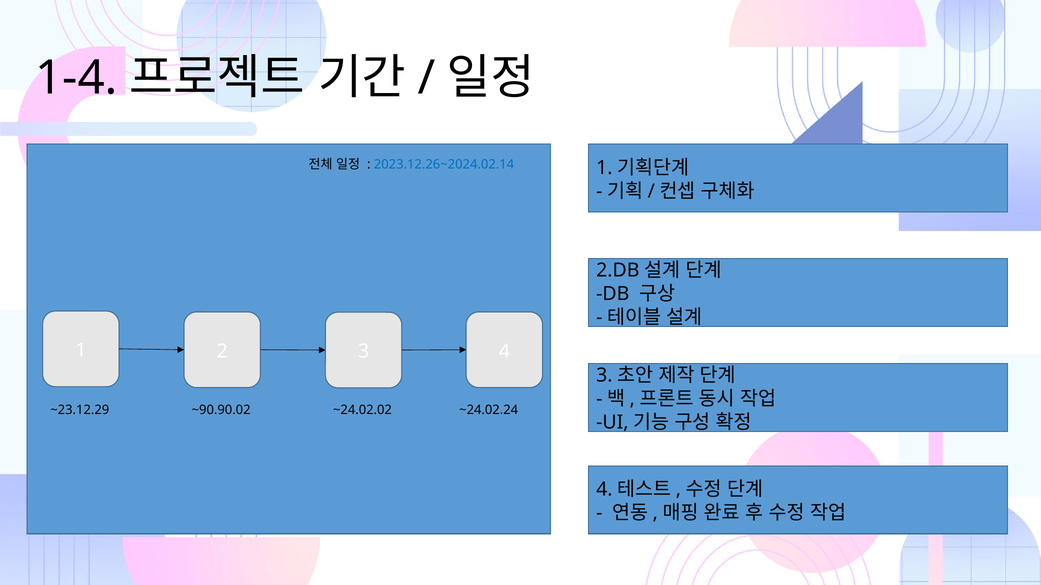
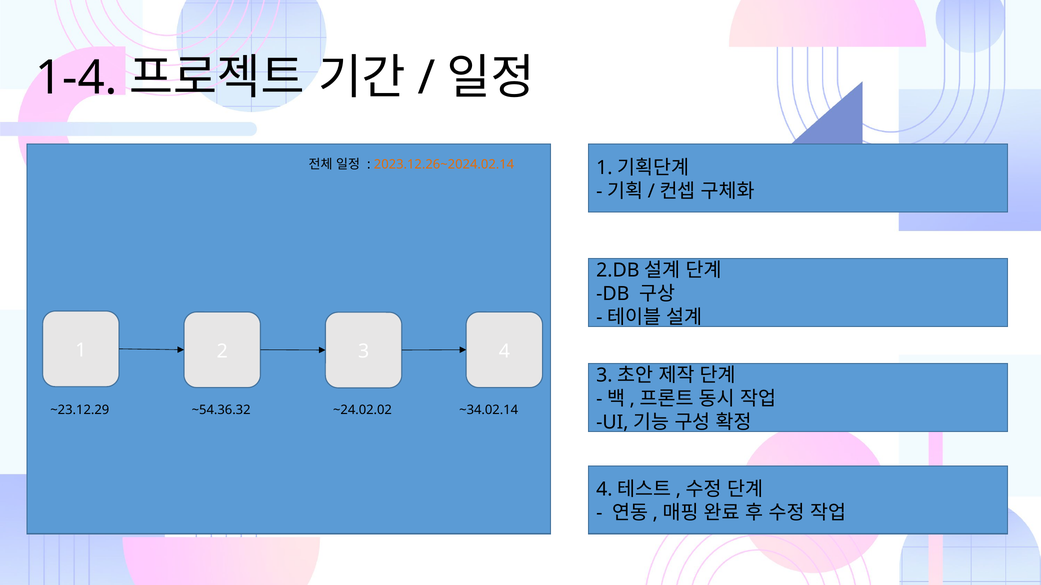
2023.12.26~2024.02.14 colour: blue -> orange (444, 165)
~90.90.02: ~90.90.02 -> ~54.36.32 (221, 410)
~24.02.24: ~24.02.24 -> ~34.02.14 (489, 410)
